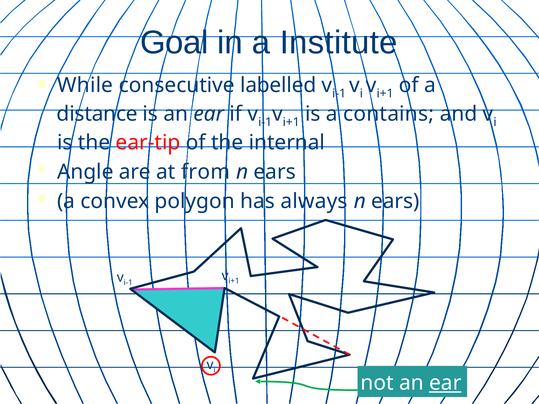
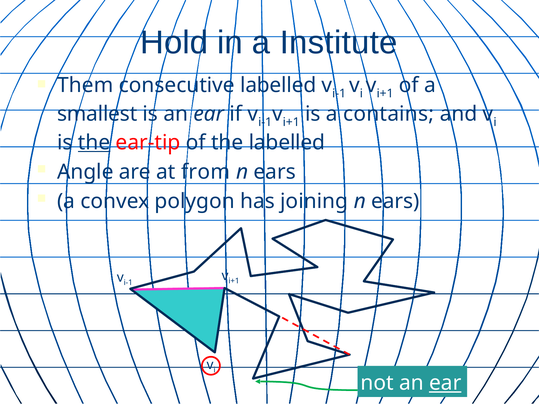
Goal: Goal -> Hold (174, 43)
While: While -> Them (85, 85)
distance: distance -> smallest (97, 114)
the underline: none -> present (94, 143)
the internal: internal -> labelled (287, 143)
always: always -> joining (314, 201)
